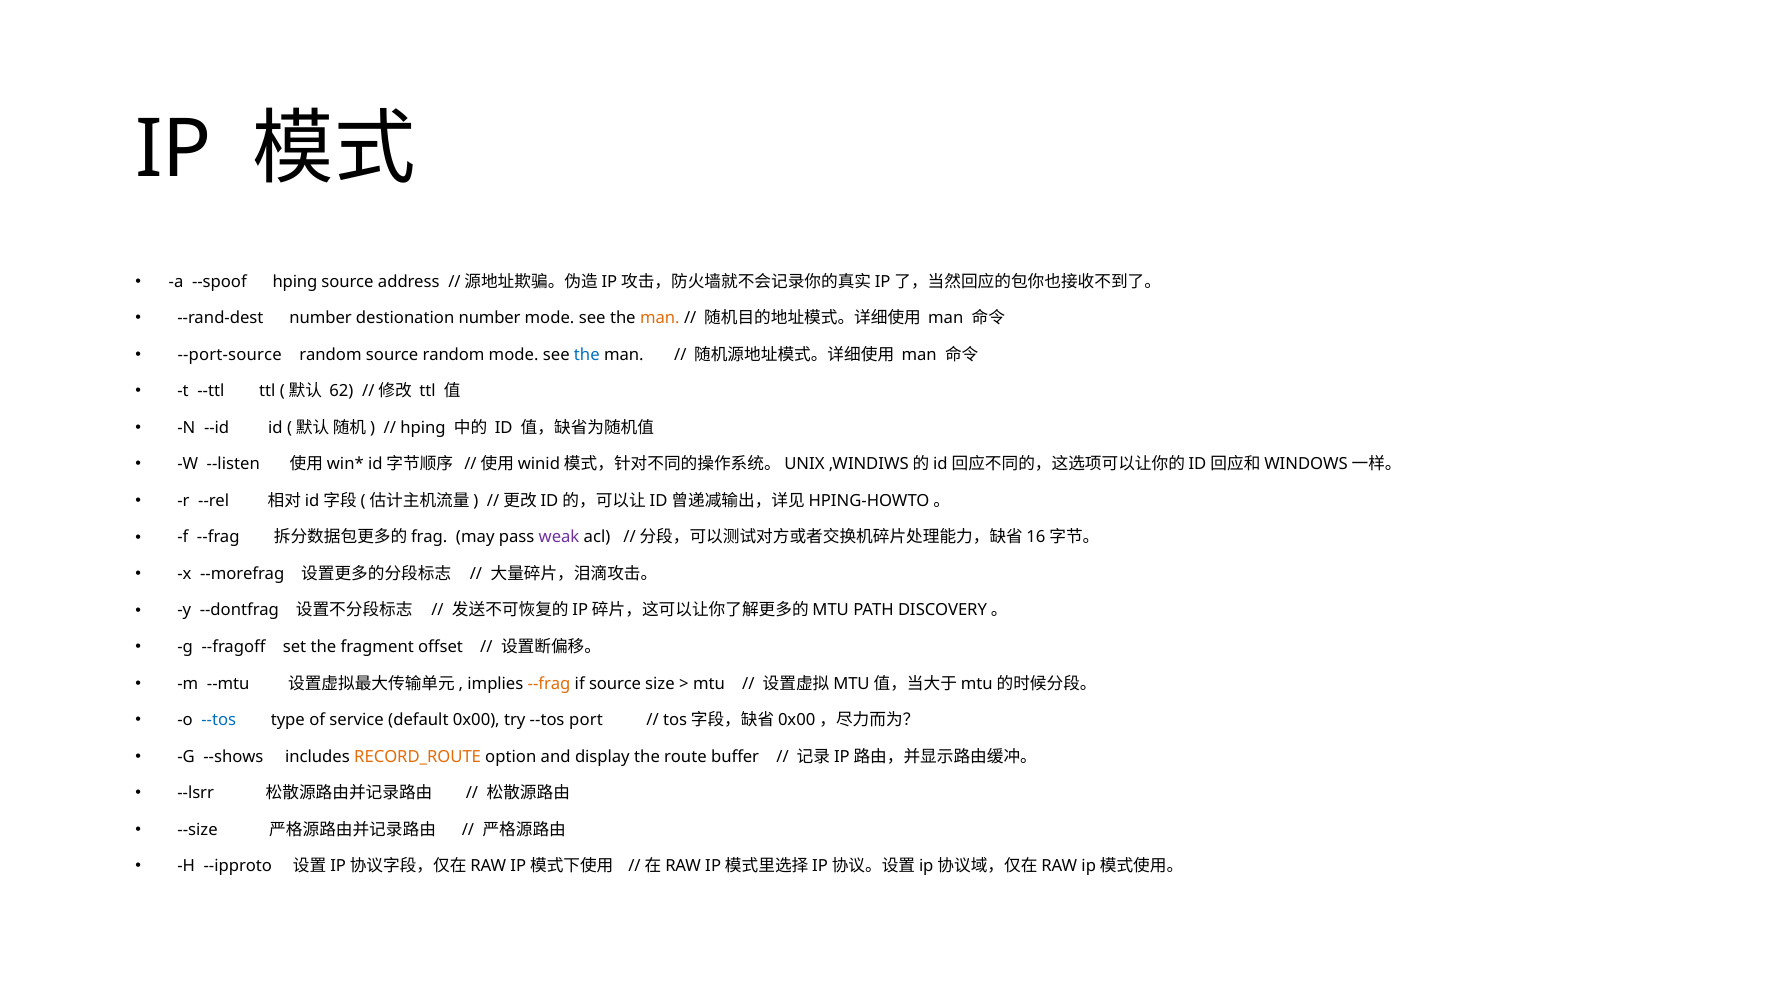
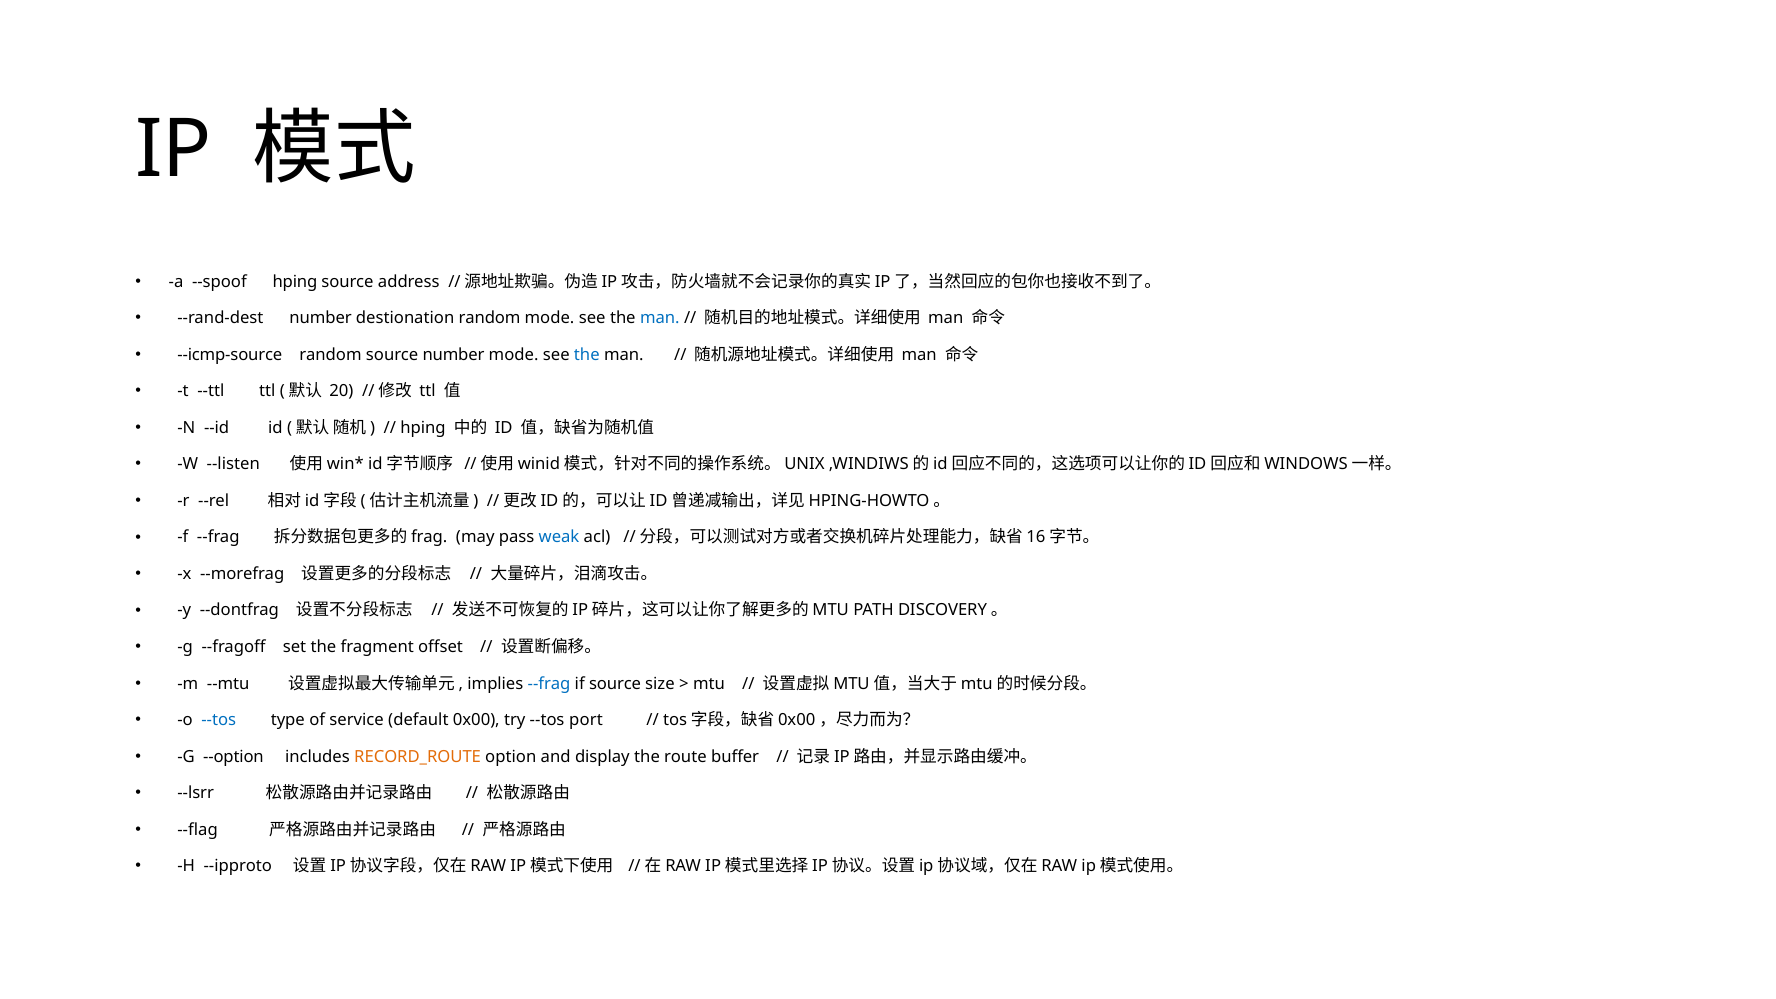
destionation number: number -> random (490, 318)
man colour: orange -> blue (660, 318)
--port-source: --port-source -> --icmp-source (230, 355)
source random: random -> number (453, 355)
62: 62 -> 20 (341, 391)
weak colour: purple -> blue (559, 537)
--frag colour: orange -> blue (549, 684)
--shows: --shows -> --option (233, 757)
--size: --size -> --flag (198, 830)
